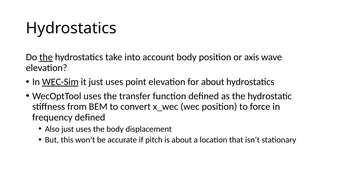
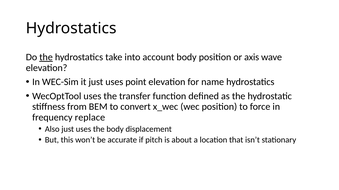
WEC-Sim underline: present -> none (60, 82)
for about: about -> name (213, 82)
frequency defined: defined -> replace (90, 118)
